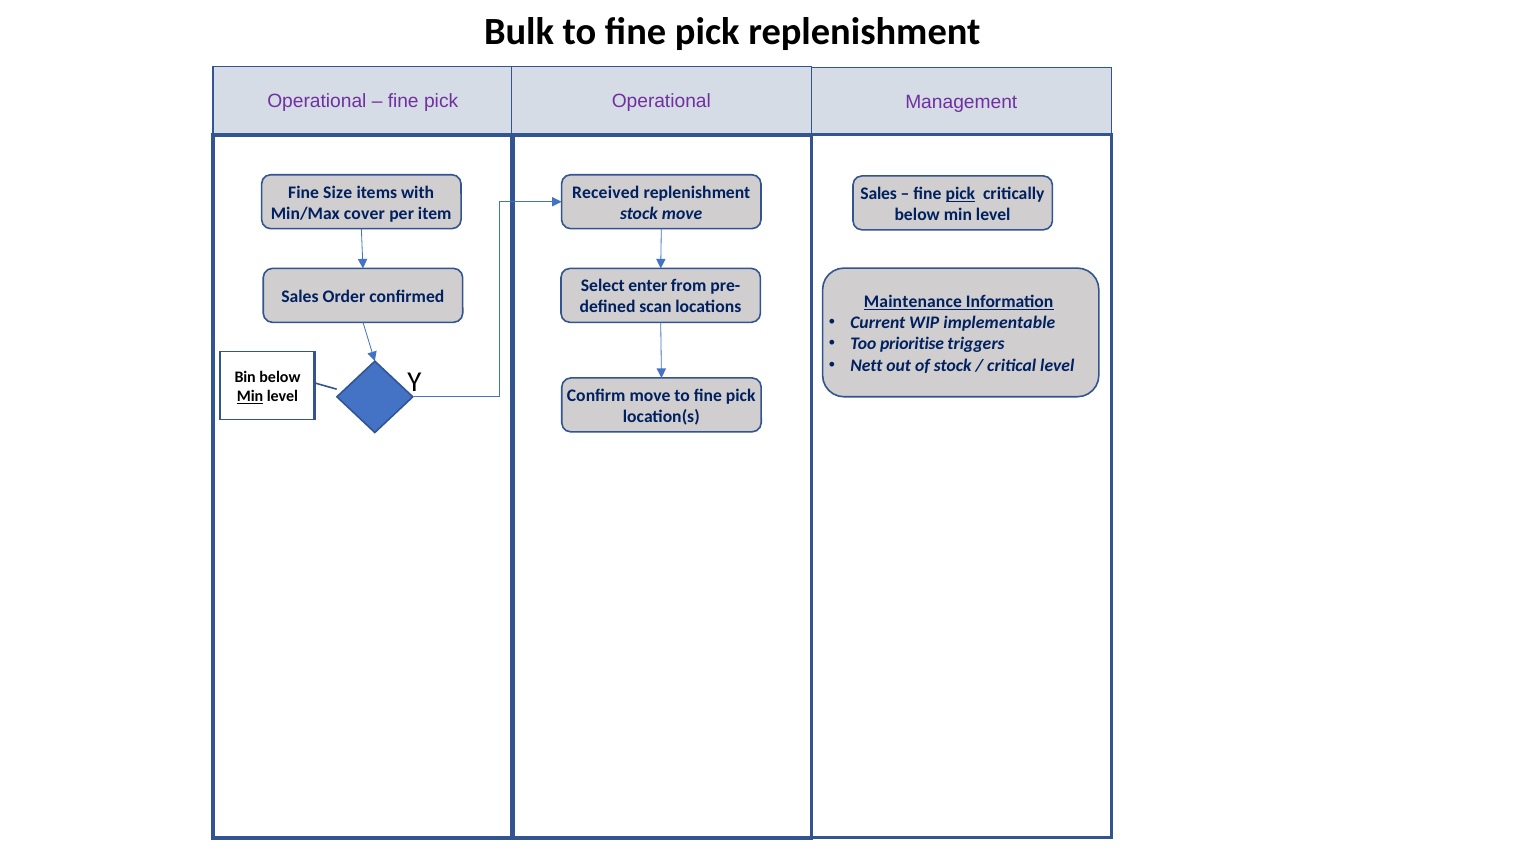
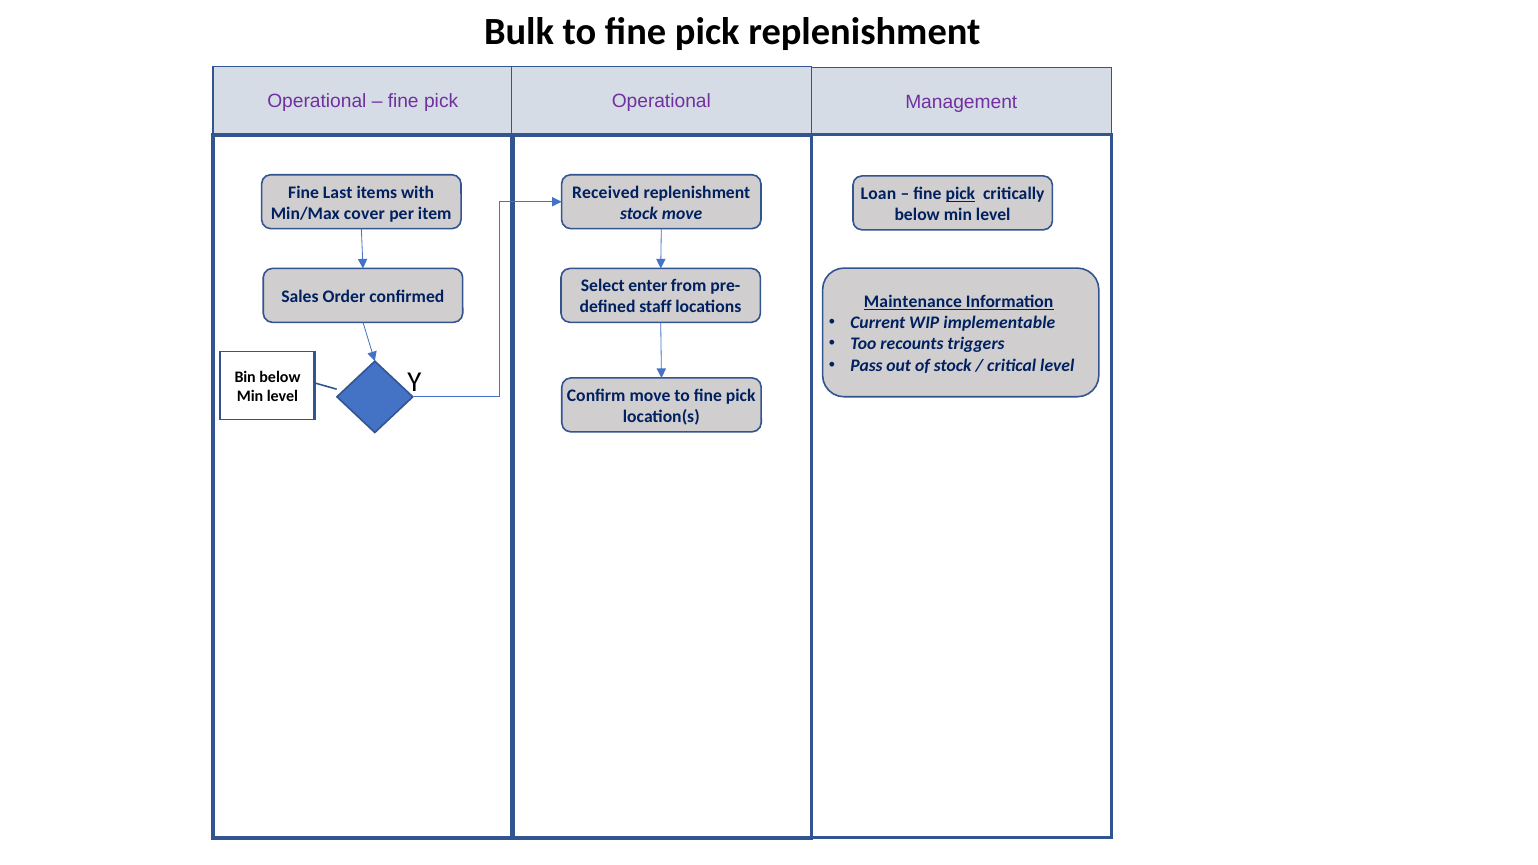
Size: Size -> Last (338, 192)
Sales: Sales -> Loan (878, 194)
scan: scan -> staff (655, 307)
prioritise: prioritise -> recounts (912, 344)
Nett: Nett -> Pass (866, 365)
Min underline: present -> none (250, 396)
